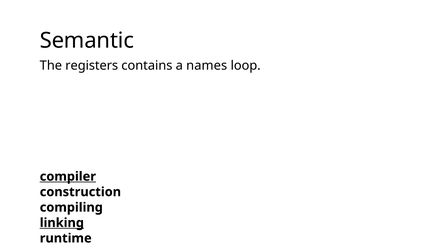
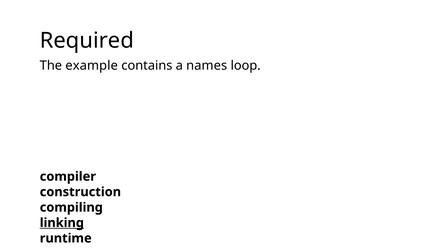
Semantic: Semantic -> Required (87, 40)
registers: registers -> example (92, 65)
compiler underline: present -> none (68, 176)
